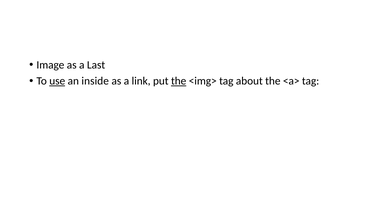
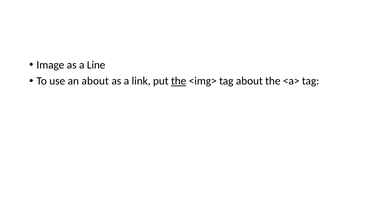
Last: Last -> Line (96, 65)
use underline: present -> none (57, 81)
an inside: inside -> about (95, 81)
